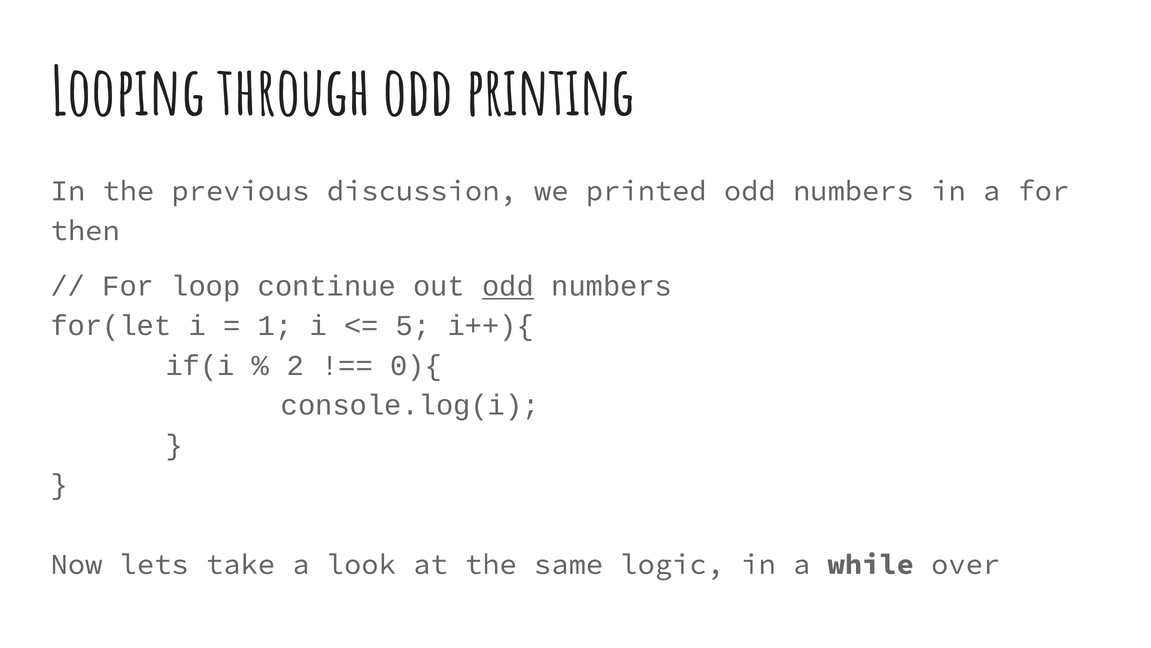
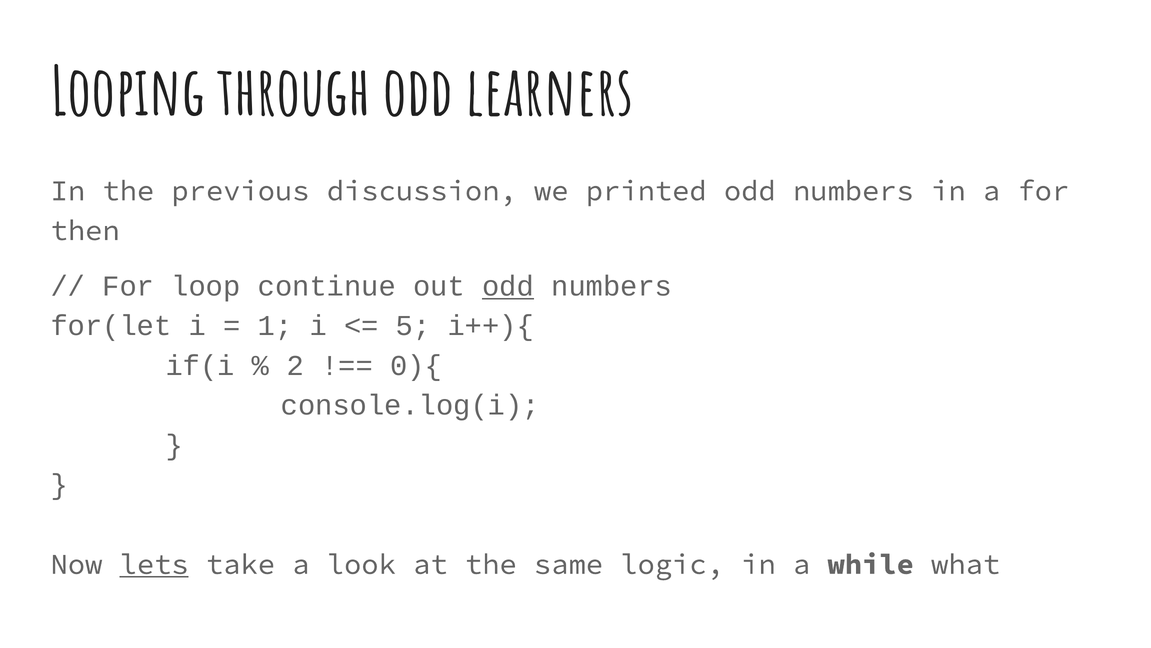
printing: printing -> learners (550, 93)
lets underline: none -> present (154, 564)
over: over -> what (966, 564)
